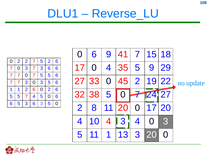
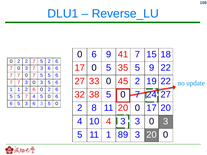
0 4: 4 -> 5 (109, 68)
9 29: 29 -> 22 (166, 68)
4: 4 -> 3 (137, 122)
13: 13 -> 89 (123, 135)
